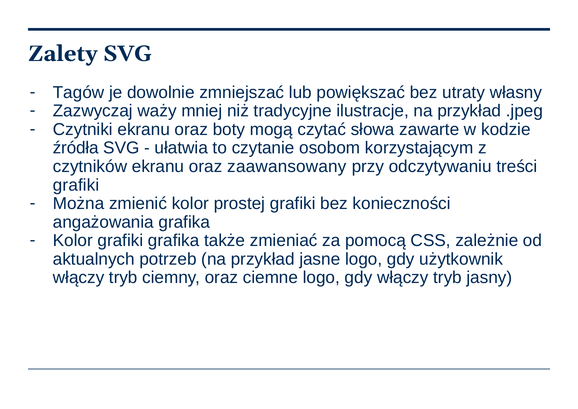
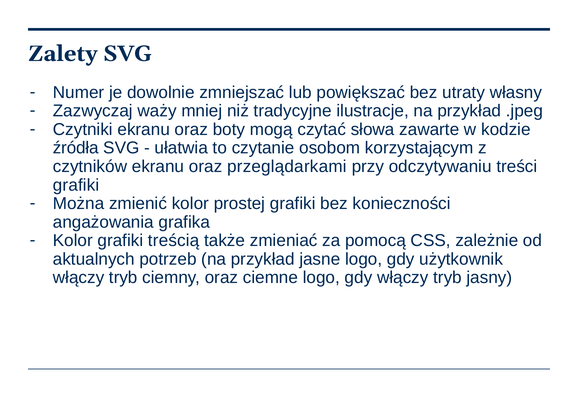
Tagów: Tagów -> Numer (79, 92)
zaawansowany: zaawansowany -> przeglądarkami (287, 166)
grafiki grafika: grafika -> treścią (174, 240)
